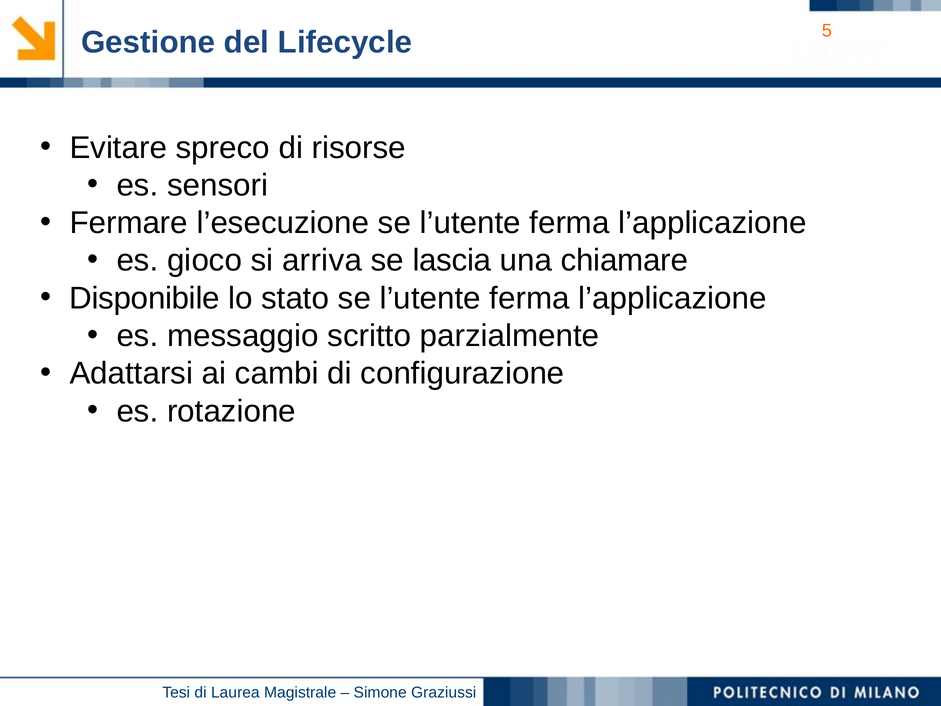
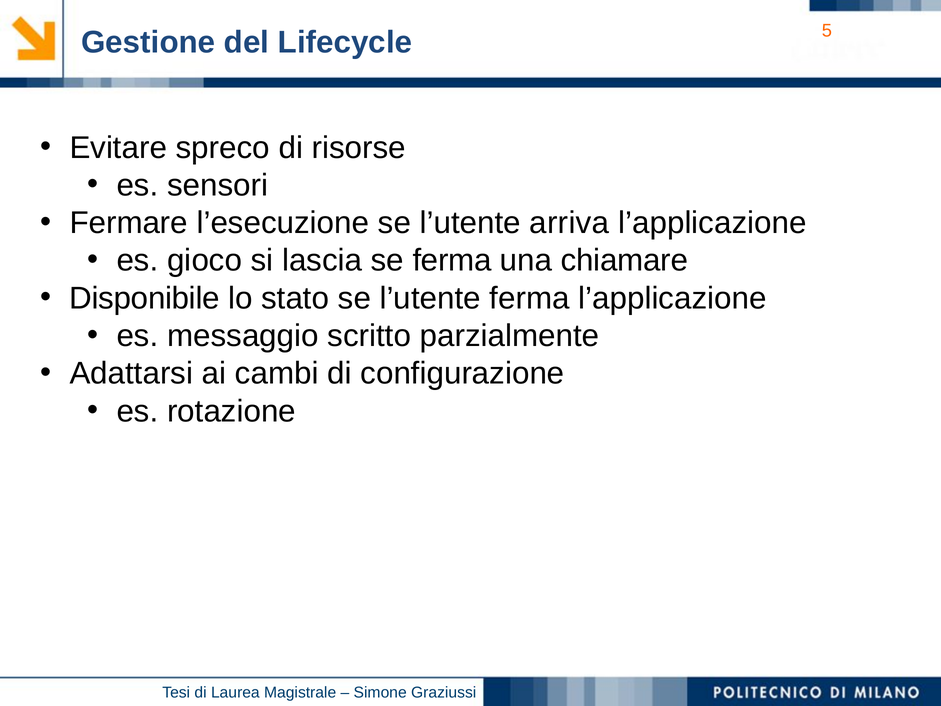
l’esecuzione se l’utente ferma: ferma -> arriva (569, 223)
arriva: arriva -> lascia (322, 261)
se lascia: lascia -> ferma (452, 261)
